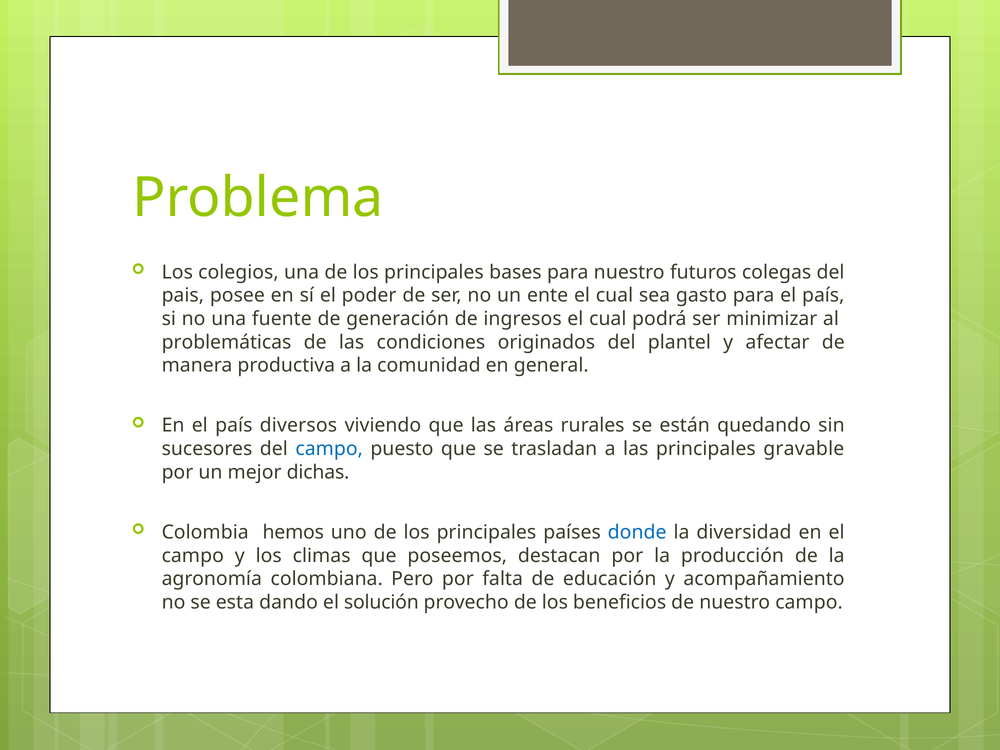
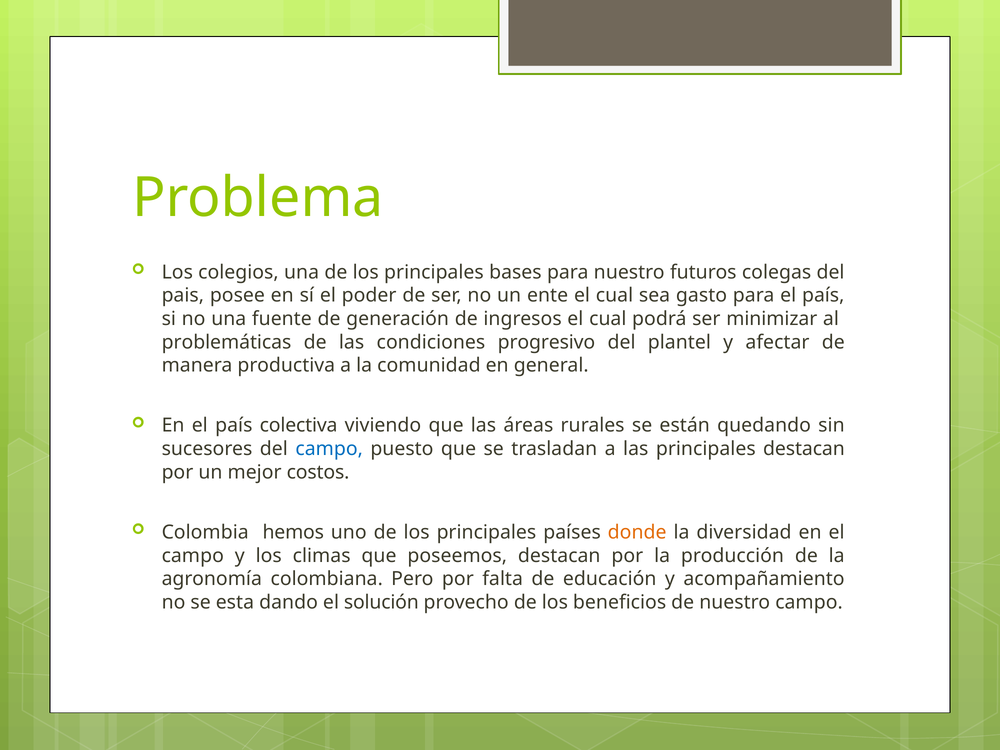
originados: originados -> progresivo (546, 342)
diversos: diversos -> colectiva (299, 426)
principales gravable: gravable -> destacan (804, 449)
dichas: dichas -> costos (318, 472)
donde colour: blue -> orange (637, 532)
